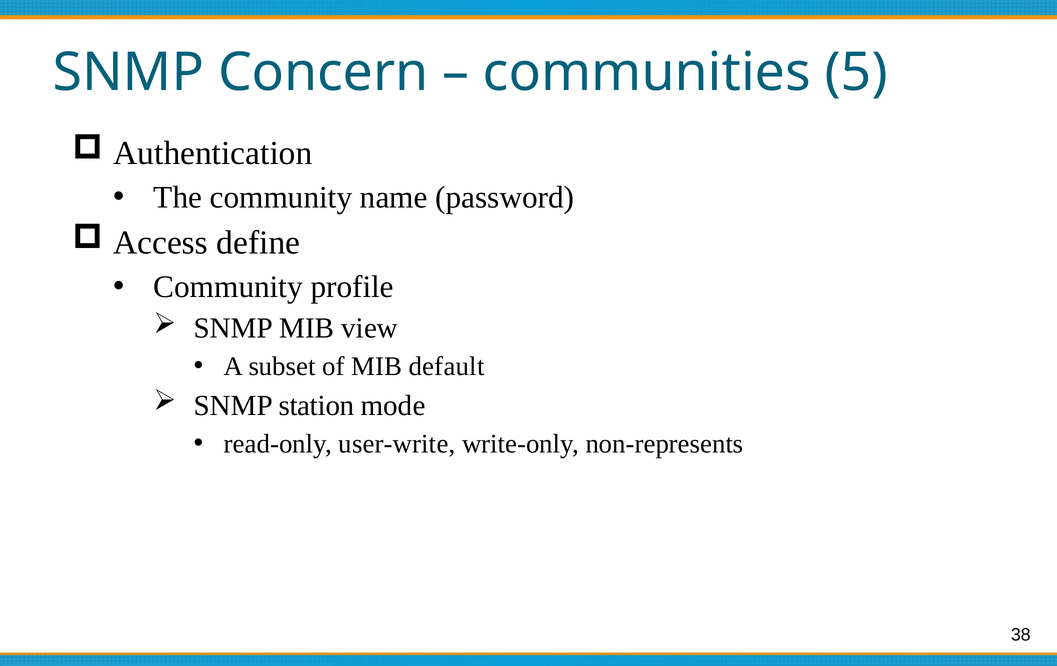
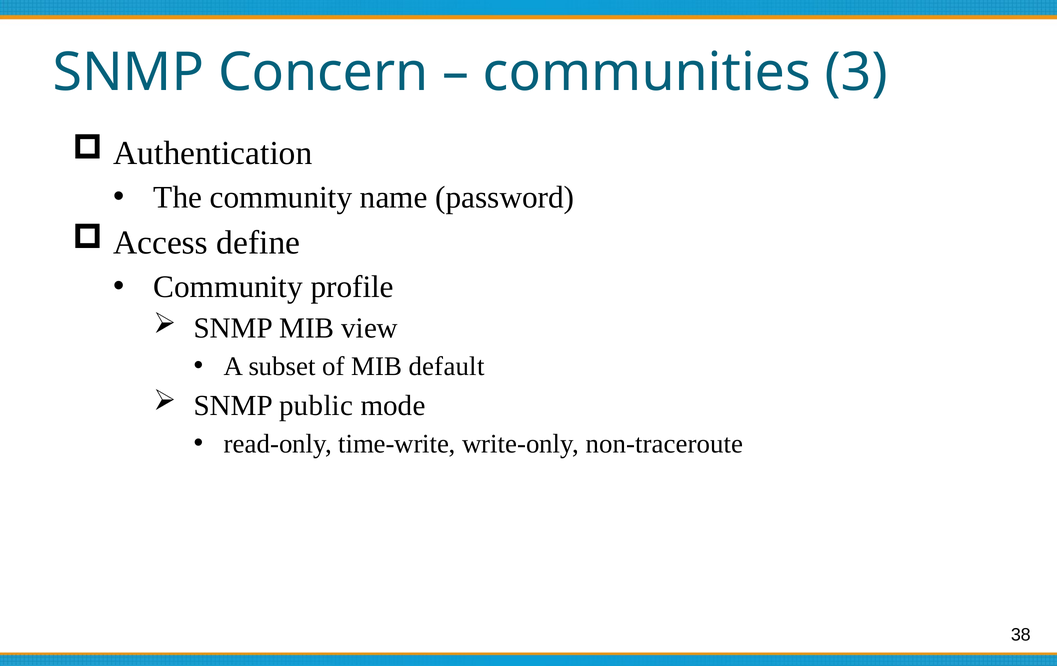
5: 5 -> 3 (856, 73)
station: station -> public (316, 405)
user-write: user-write -> time-write (397, 444)
non-represents: non-represents -> non-traceroute (664, 444)
